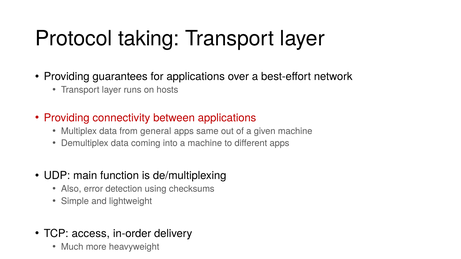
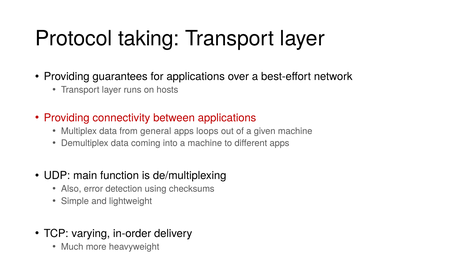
same: same -> loops (207, 131)
access: access -> varying (91, 234)
